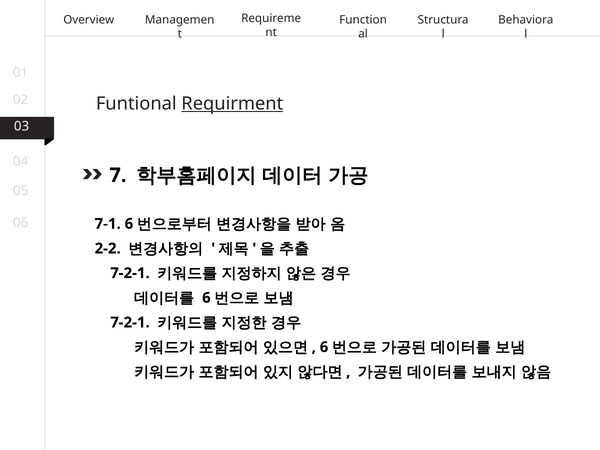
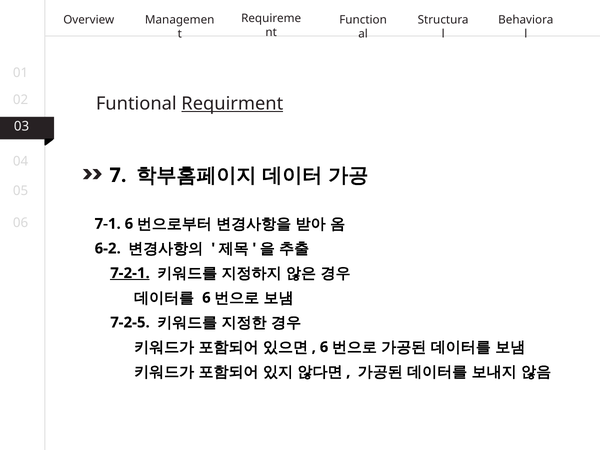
2-2: 2-2 -> 6-2 (108, 248)
7-2-1 underline: none -> present (130, 273)
7-2-1: 7-2-1 -> 7-2-5 (130, 322)
